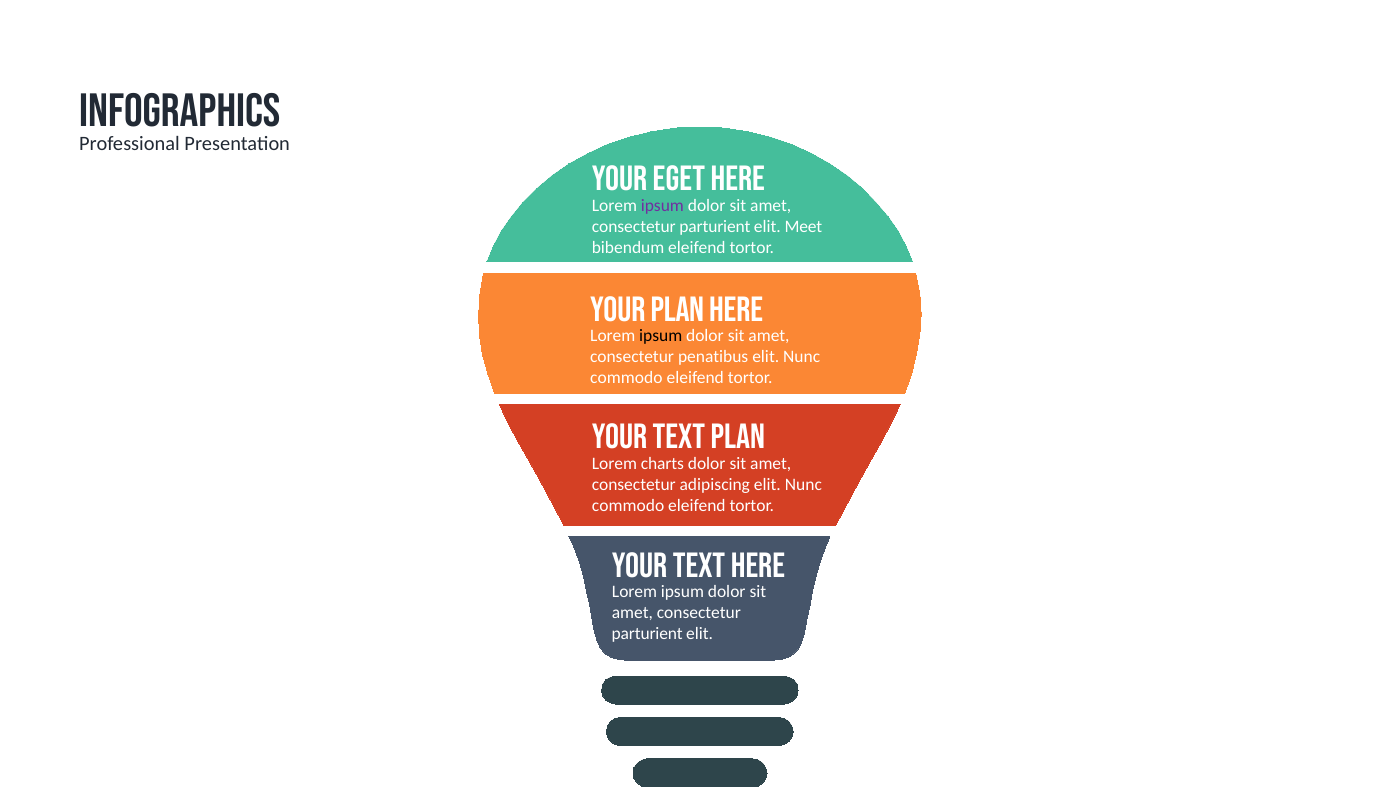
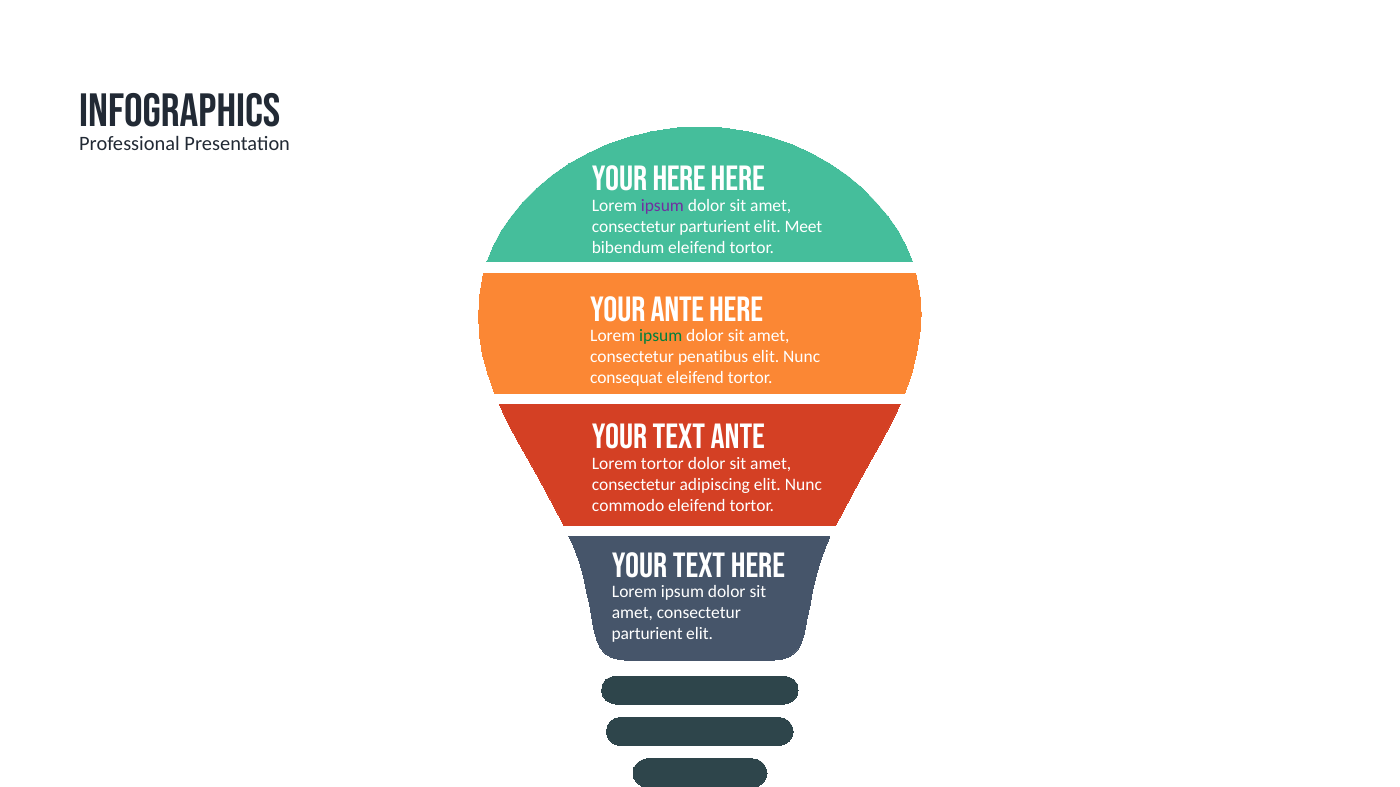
Your eget: eget -> here (679, 179)
Your plan: plan -> ante (677, 310)
ipsum colour: black -> green (661, 336)
commodo: commodo -> consequat (626, 378)
text plan: plan -> ante (738, 437)
Lorem charts: charts -> tortor (662, 464)
